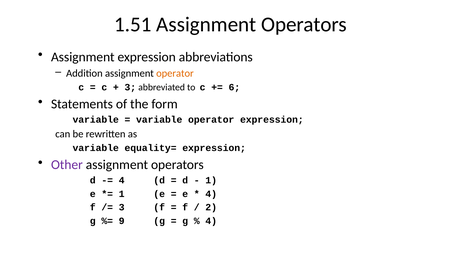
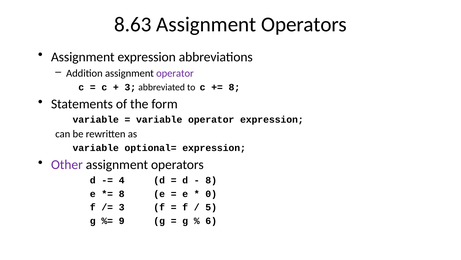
1.51: 1.51 -> 8.63 (133, 25)
operator colour: orange -> purple (175, 73)
6: 6 -> 8 (234, 87)
equality=: equality= -> optional= (151, 148)
1: 1 -> 8 (211, 180)
1: 1 -> 8 (122, 193)
4: 4 -> 0 (211, 193)
2: 2 -> 5 (211, 207)
4: 4 -> 6 (211, 220)
